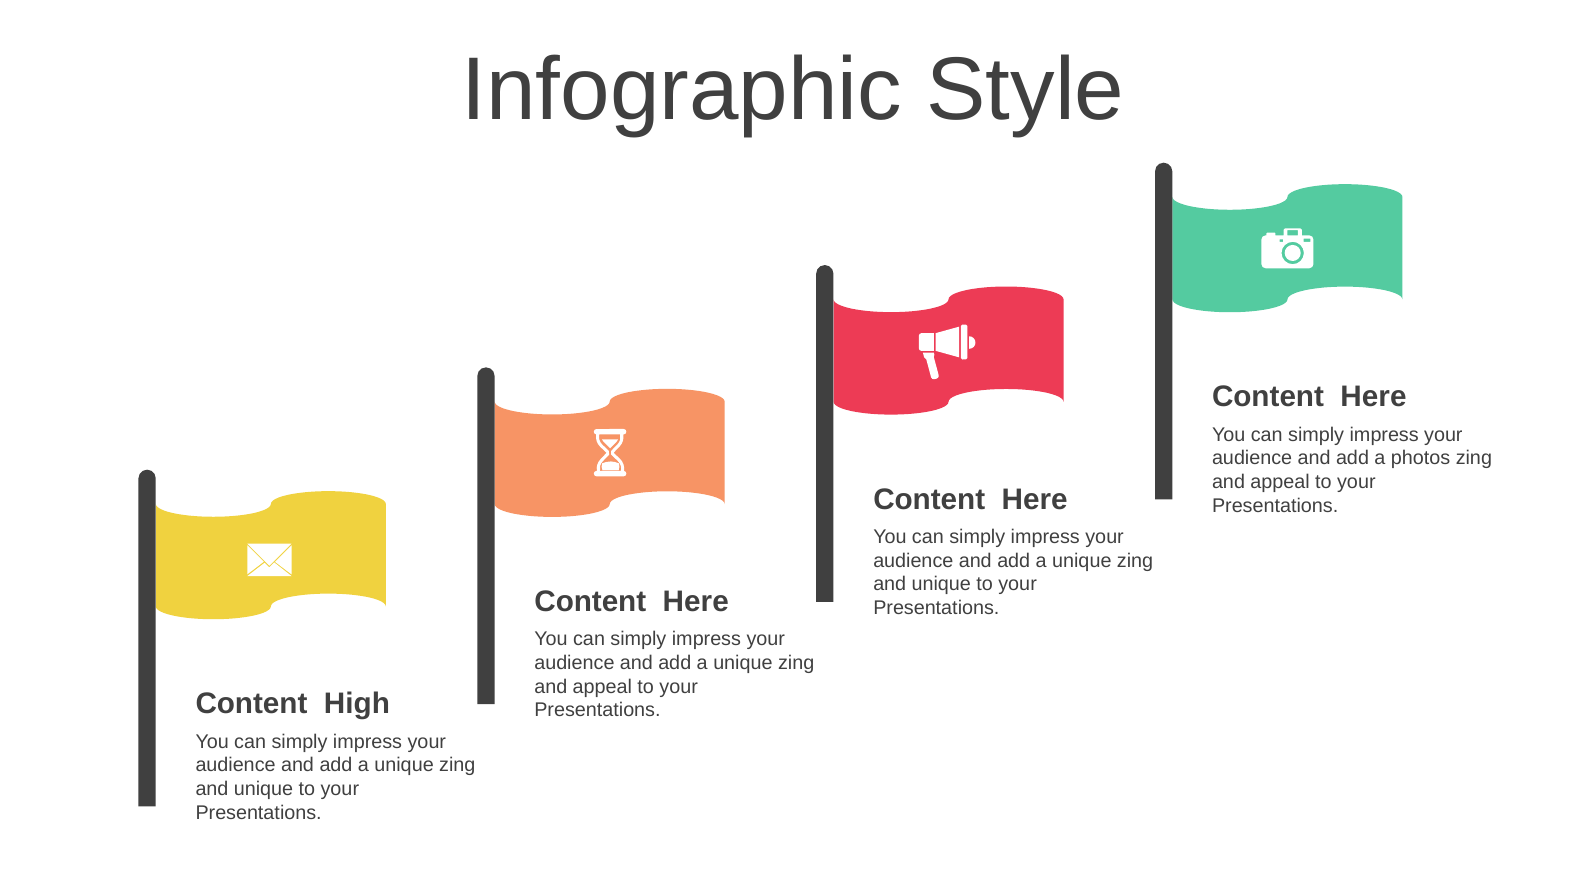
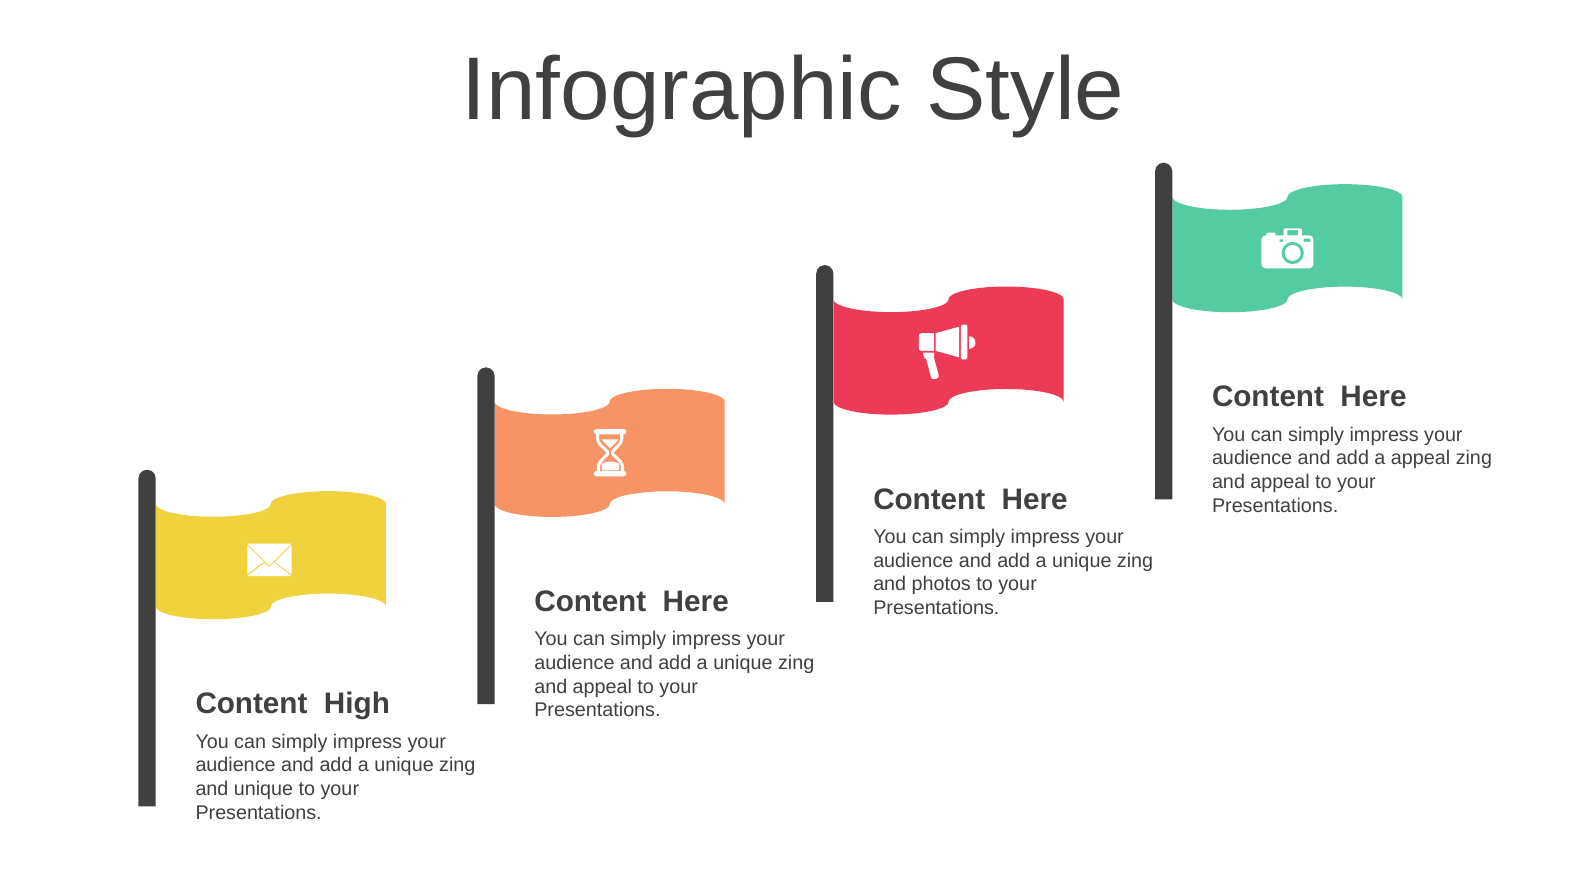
a photos: photos -> appeal (1421, 459)
unique: unique -> photos (941, 585)
